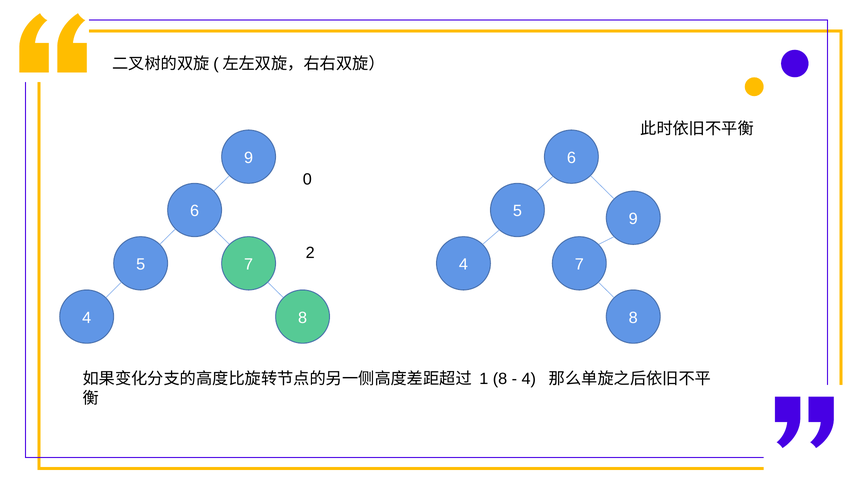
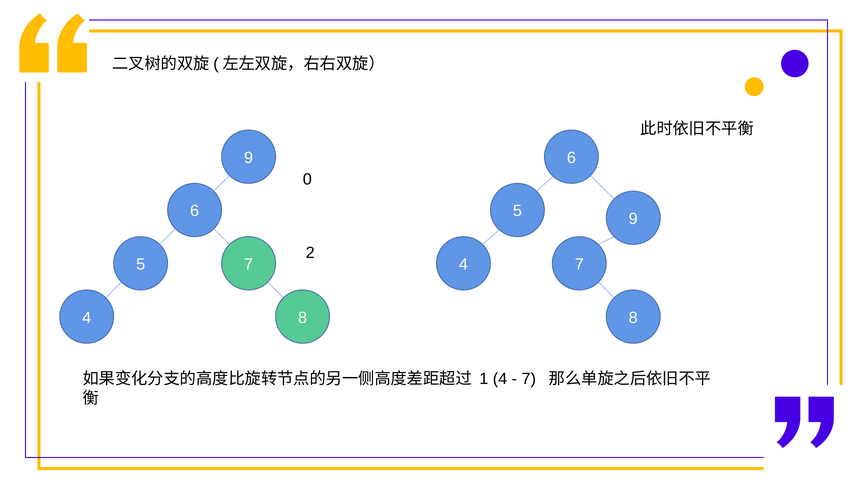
1 8: 8 -> 4 (500, 379)
4: 4 -> 7 (529, 379)
